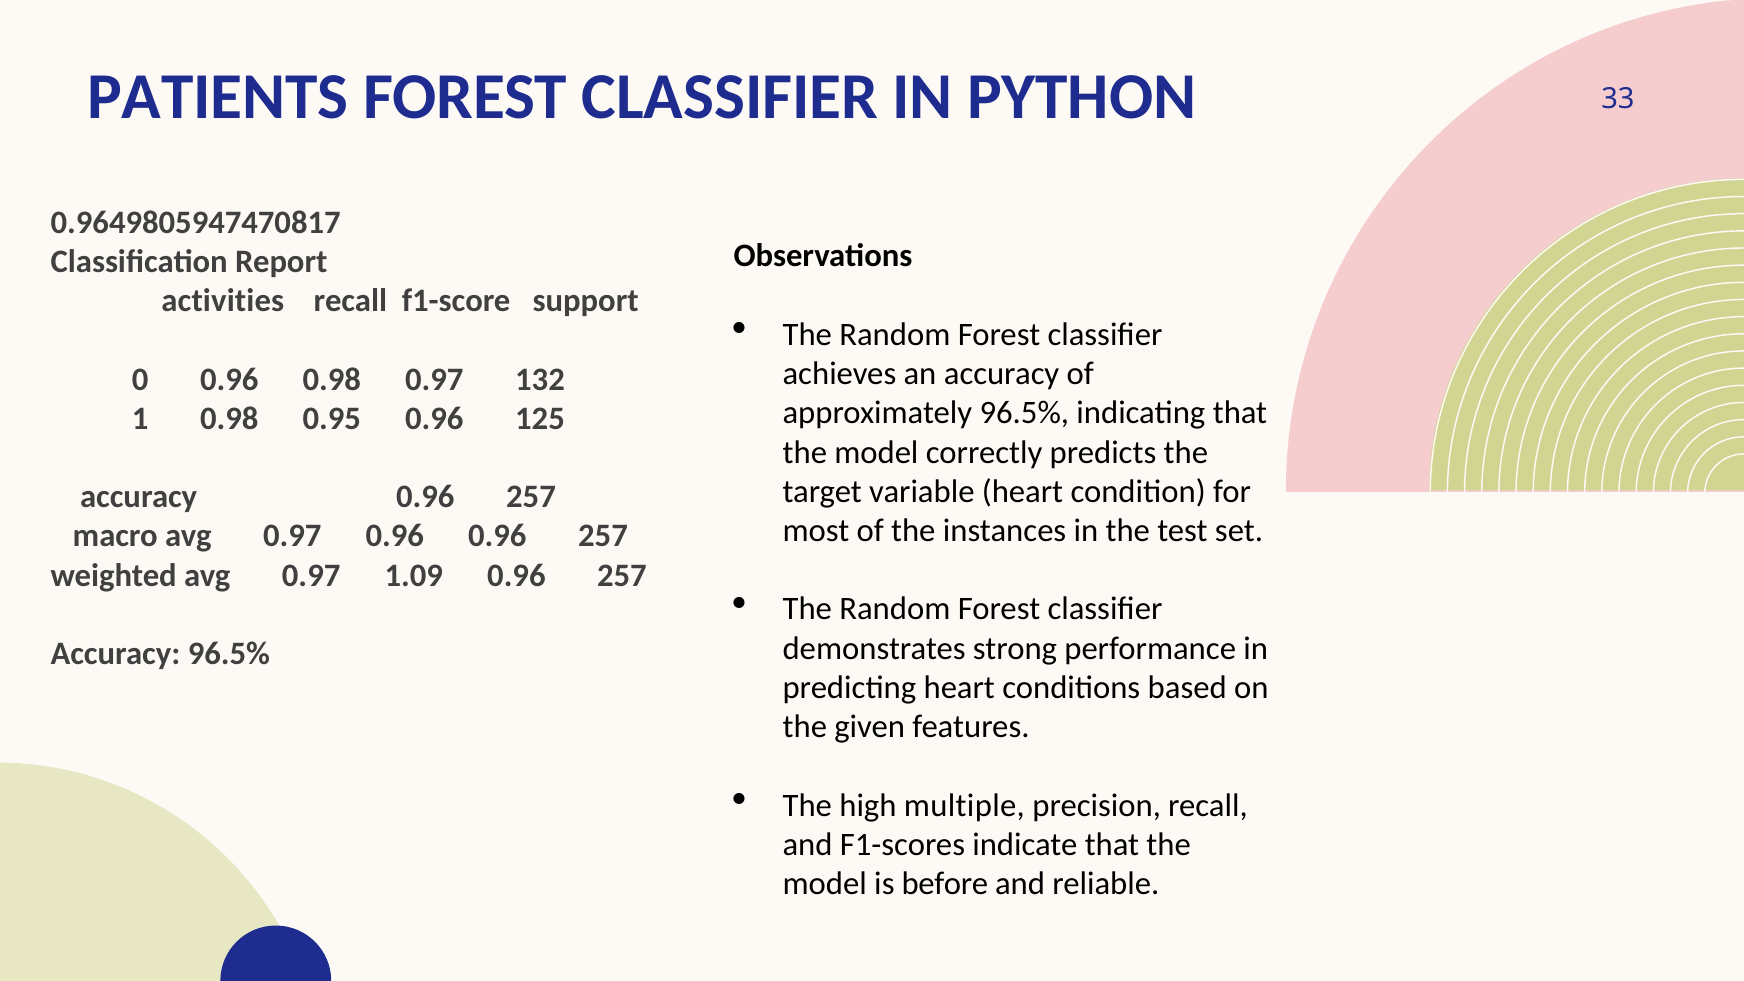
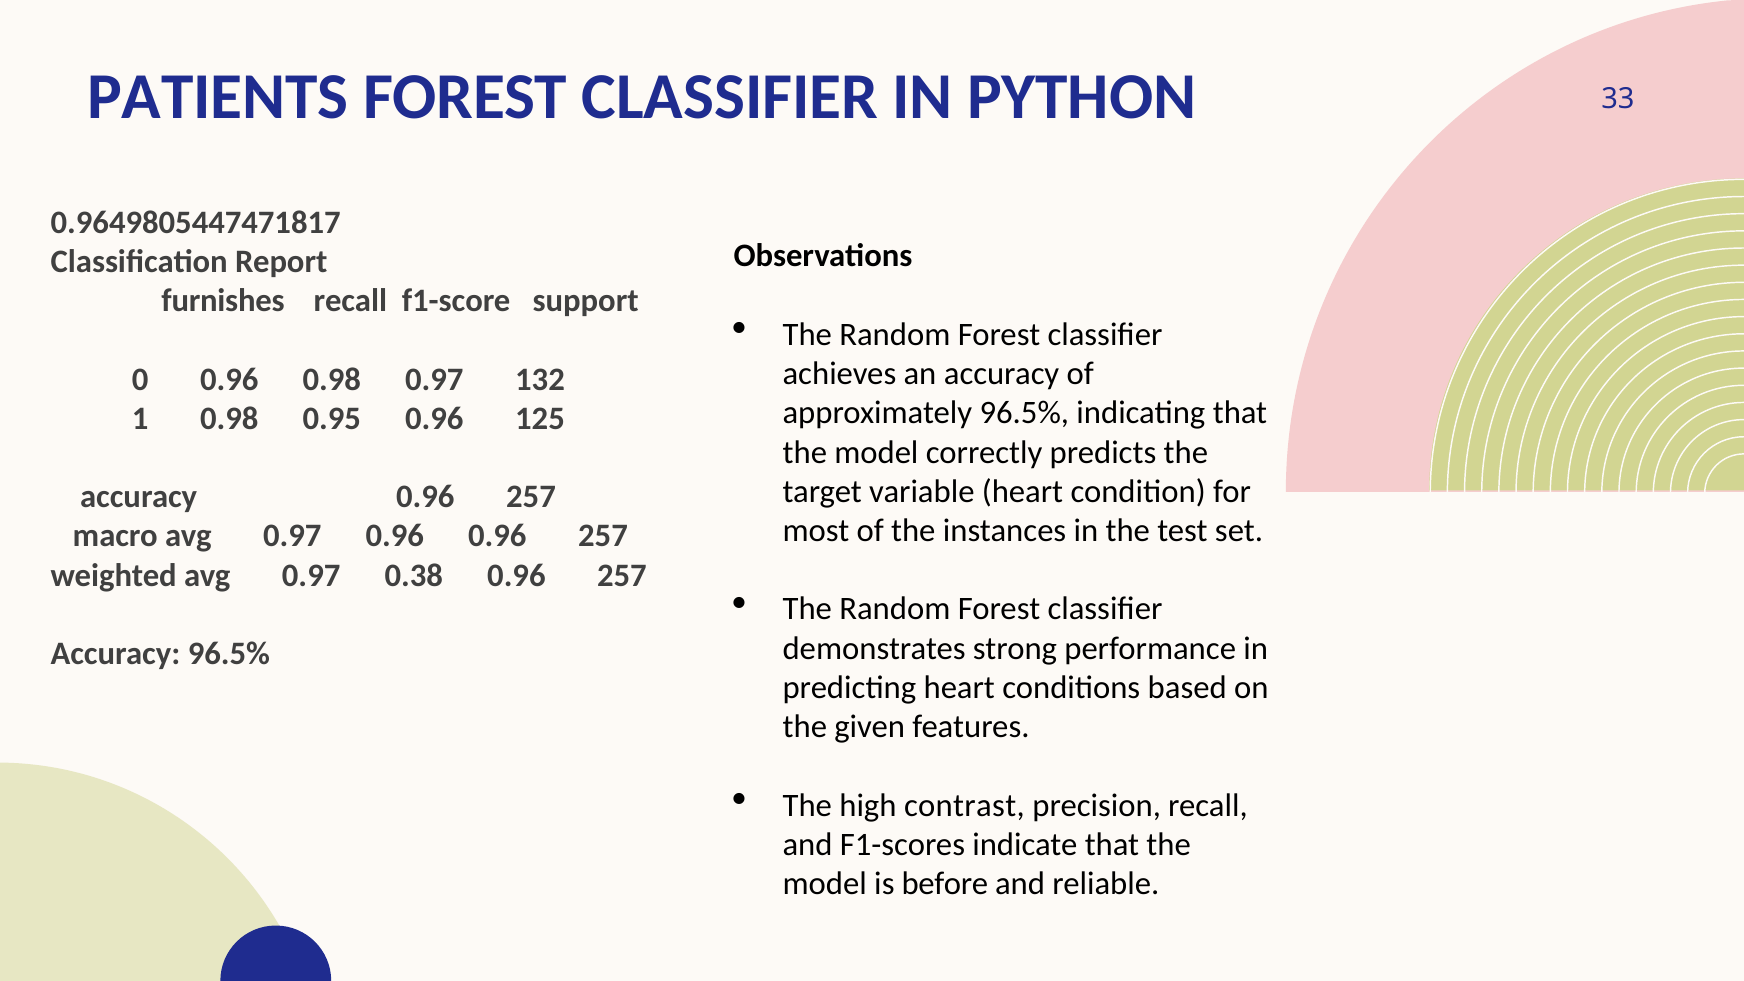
0.9649805947470817: 0.9649805947470817 -> 0.9649805447471817 (196, 222)
activities: activities -> furnishes (223, 301)
1.09: 1.09 -> 0.38 (414, 575)
multiple: multiple -> contrast (964, 805)
